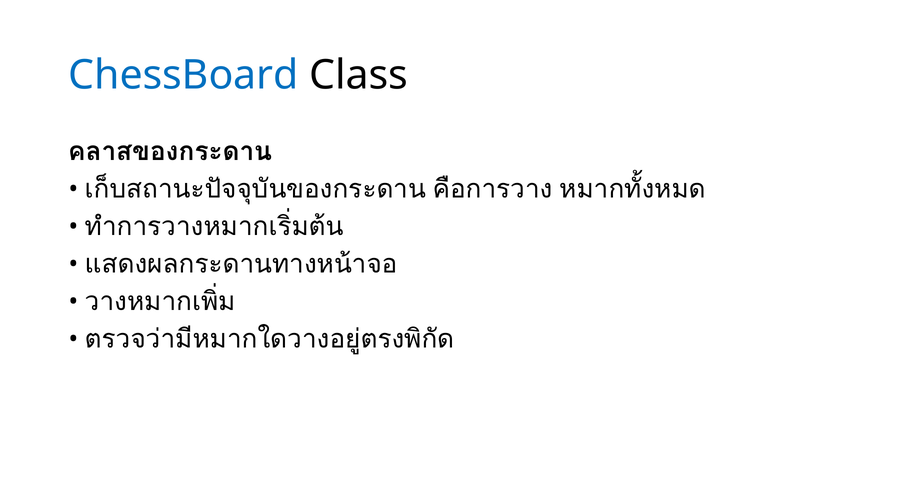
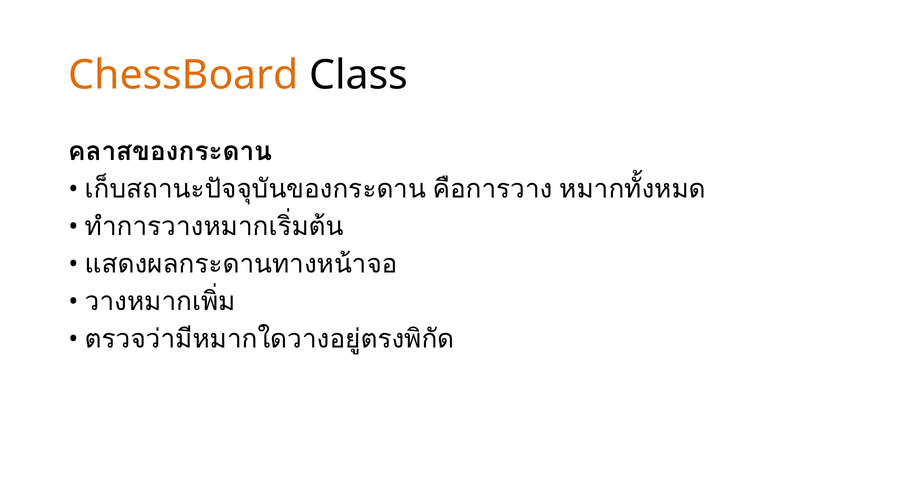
ChessBoard colour: blue -> orange (183, 75)
